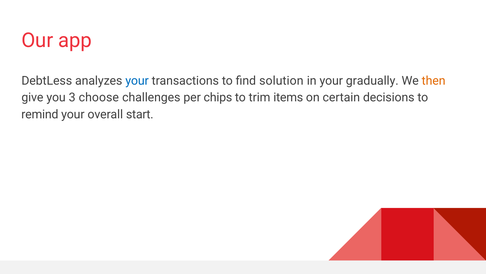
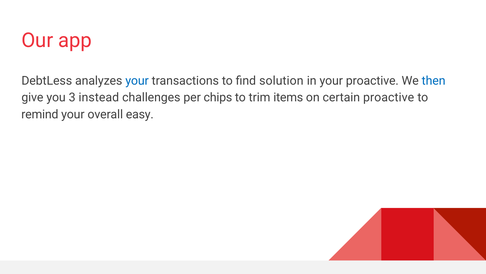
your gradually: gradually -> proactive (372, 81)
then colour: orange -> blue (434, 81)
choose: choose -> instead (99, 97)
certain decisions: decisions -> proactive (389, 97)
start: start -> easy (140, 114)
